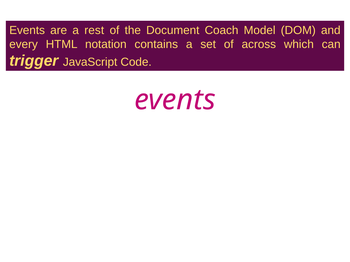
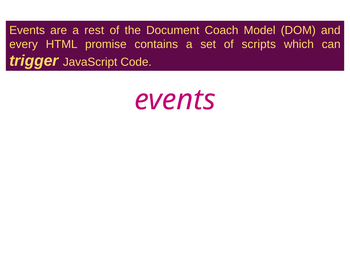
notation: notation -> promise (106, 44)
across: across -> scripts (259, 44)
